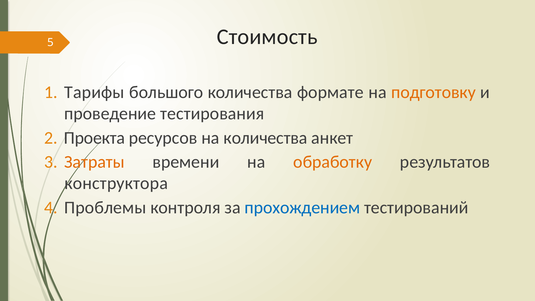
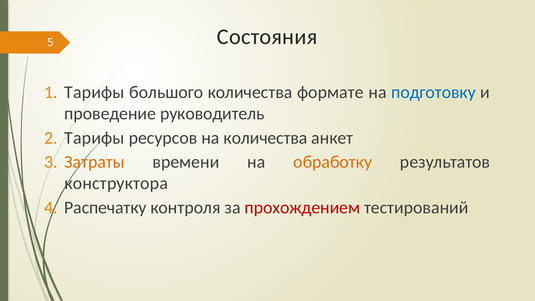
Стоимость: Стоимость -> Состояния (267, 37)
подготовку colour: orange -> blue (434, 92)
тестирования: тестирования -> руководитель (212, 114)
Проекта: Проекта -> Тарифы (94, 138)
Проблемы: Проблемы -> Распечатку (105, 208)
прохождением colour: blue -> red (302, 208)
